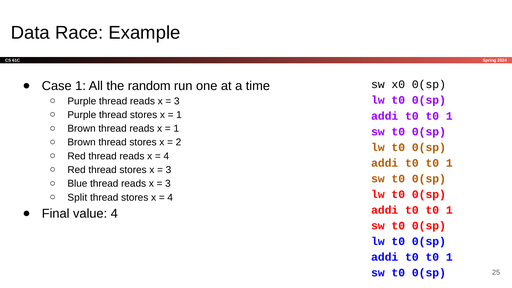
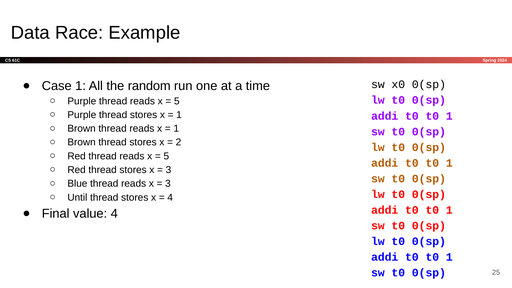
3: 3 -> 5 (177, 101)
4: 4 -> 5 (166, 156)
Split: Split -> Until (77, 197)
